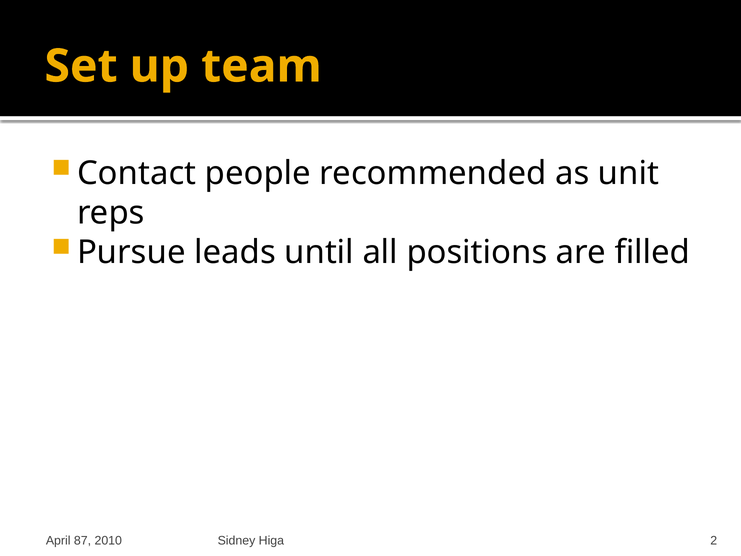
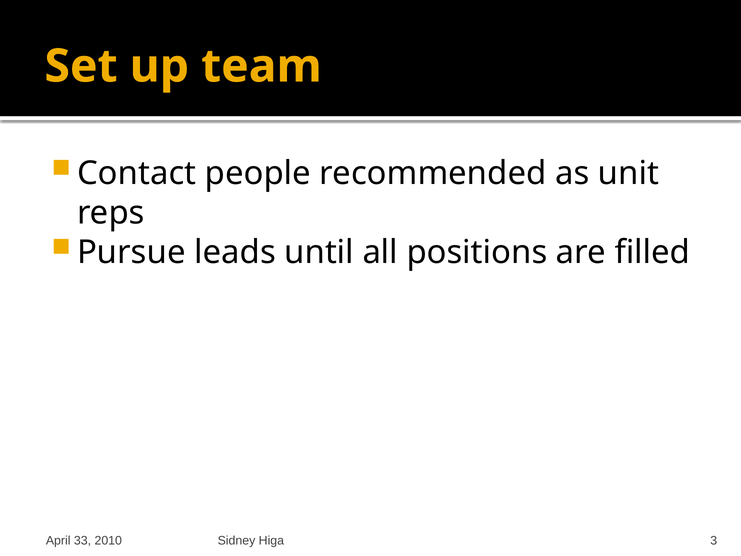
87: 87 -> 33 (83, 541)
2: 2 -> 3 (714, 541)
